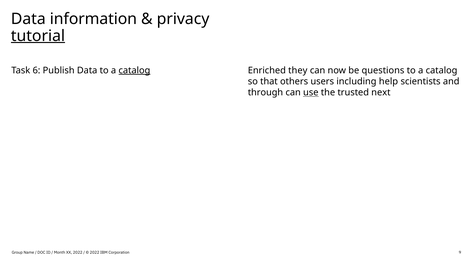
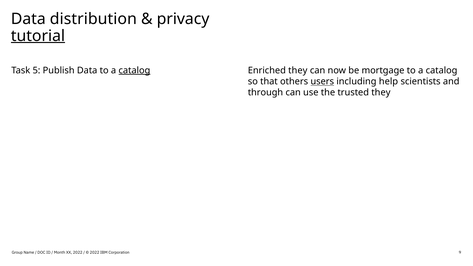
information: information -> distribution (93, 19)
6: 6 -> 5 (36, 70)
questions: questions -> mortgage (383, 70)
users underline: none -> present (322, 82)
use underline: present -> none (311, 93)
trusted next: next -> they (381, 93)
